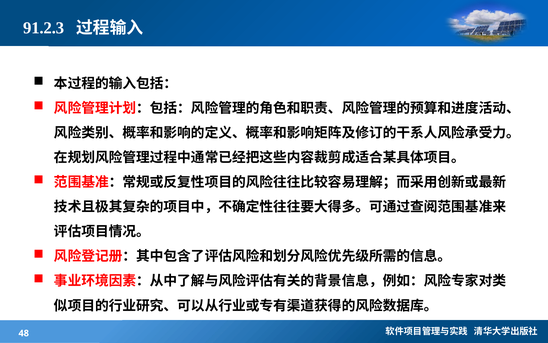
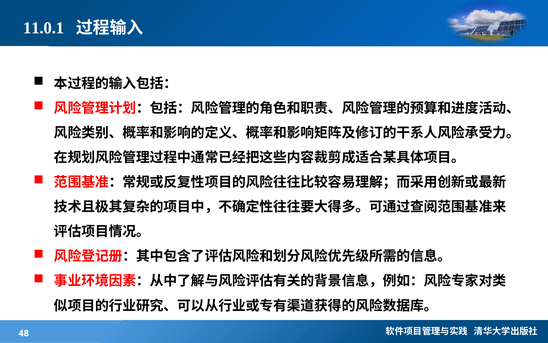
91.2.3: 91.2.3 -> 11.0.1 (44, 28)
